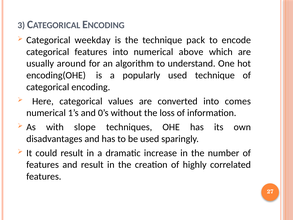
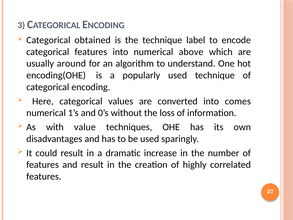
weekday: weekday -> obtained (93, 40)
pack: pack -> label (196, 40)
slope: slope -> value (85, 127)
